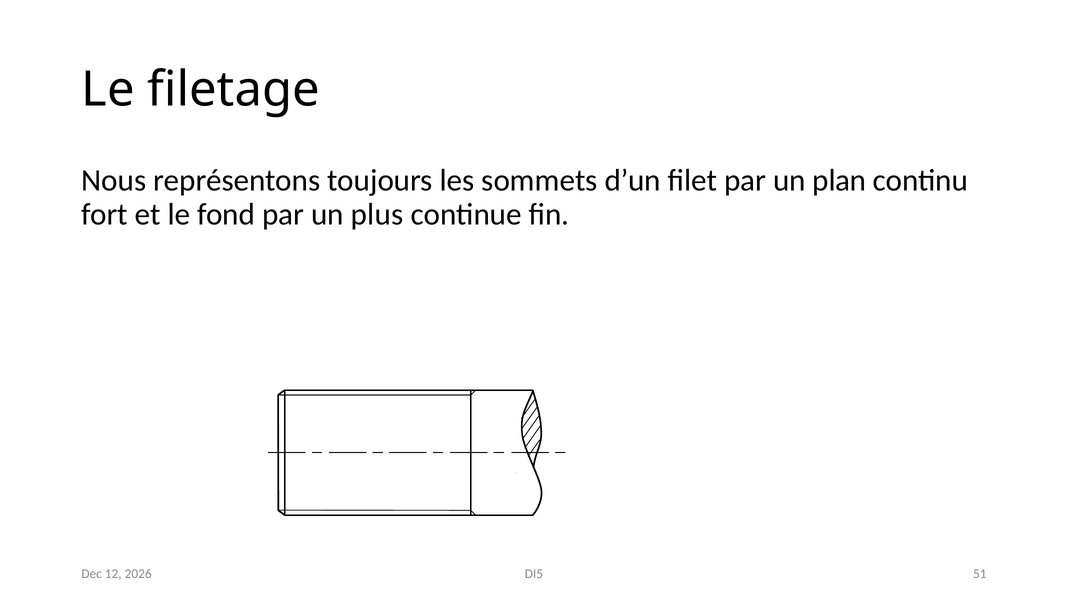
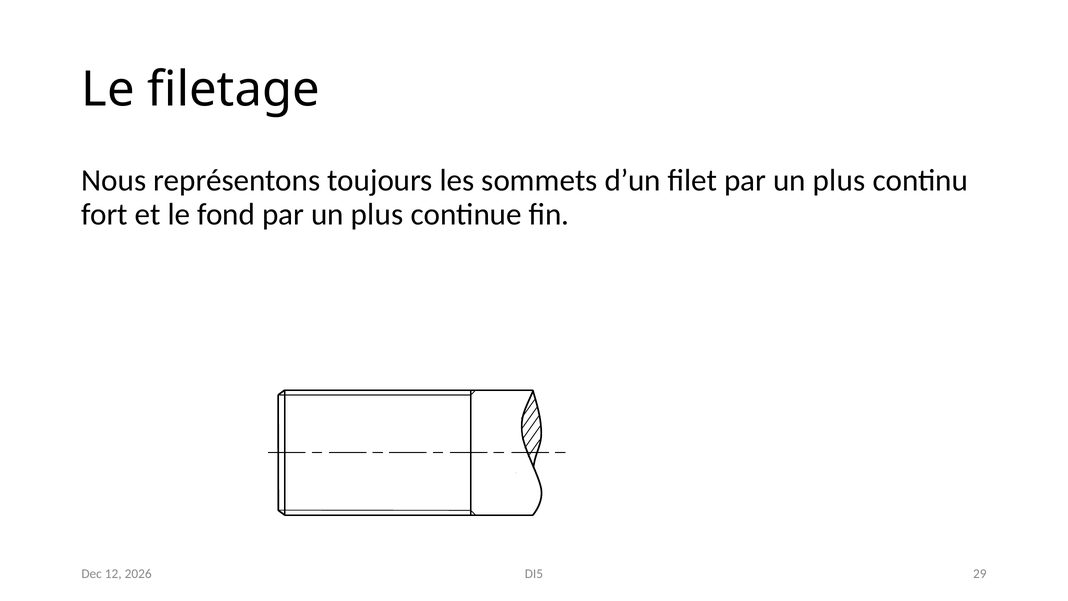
filet par un plan: plan -> plus (839, 181)
51: 51 -> 29 (980, 574)
